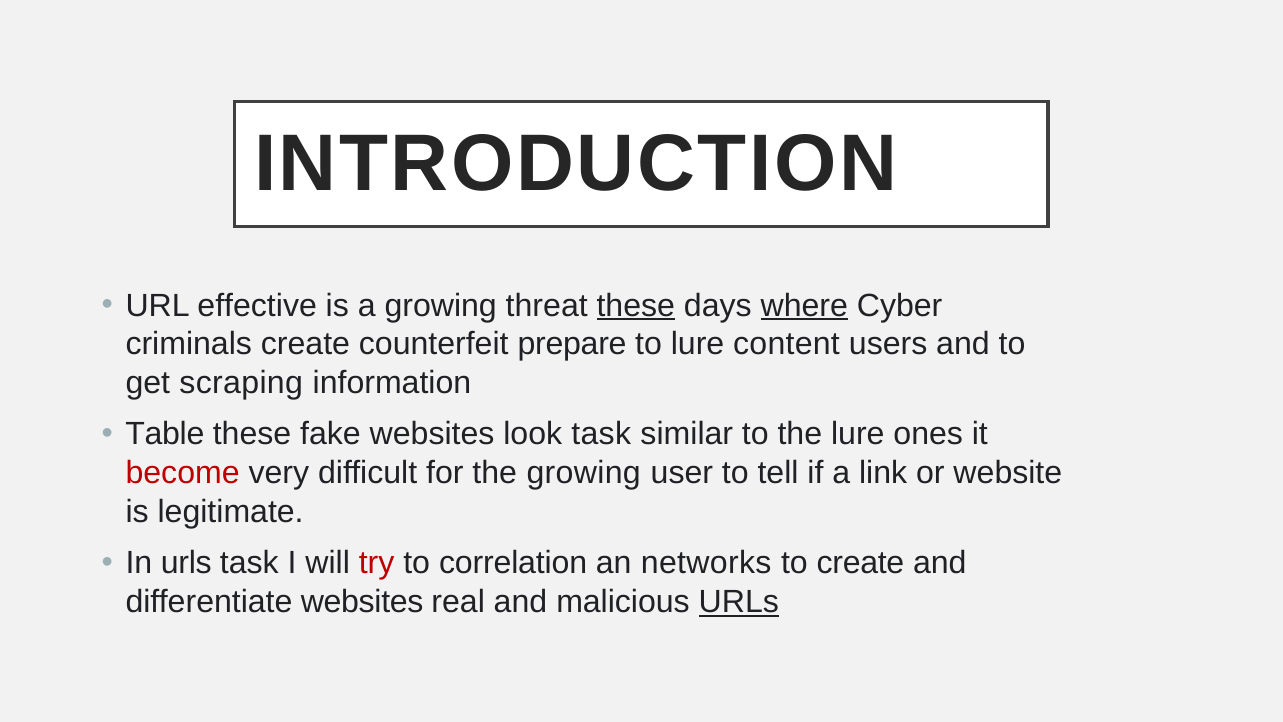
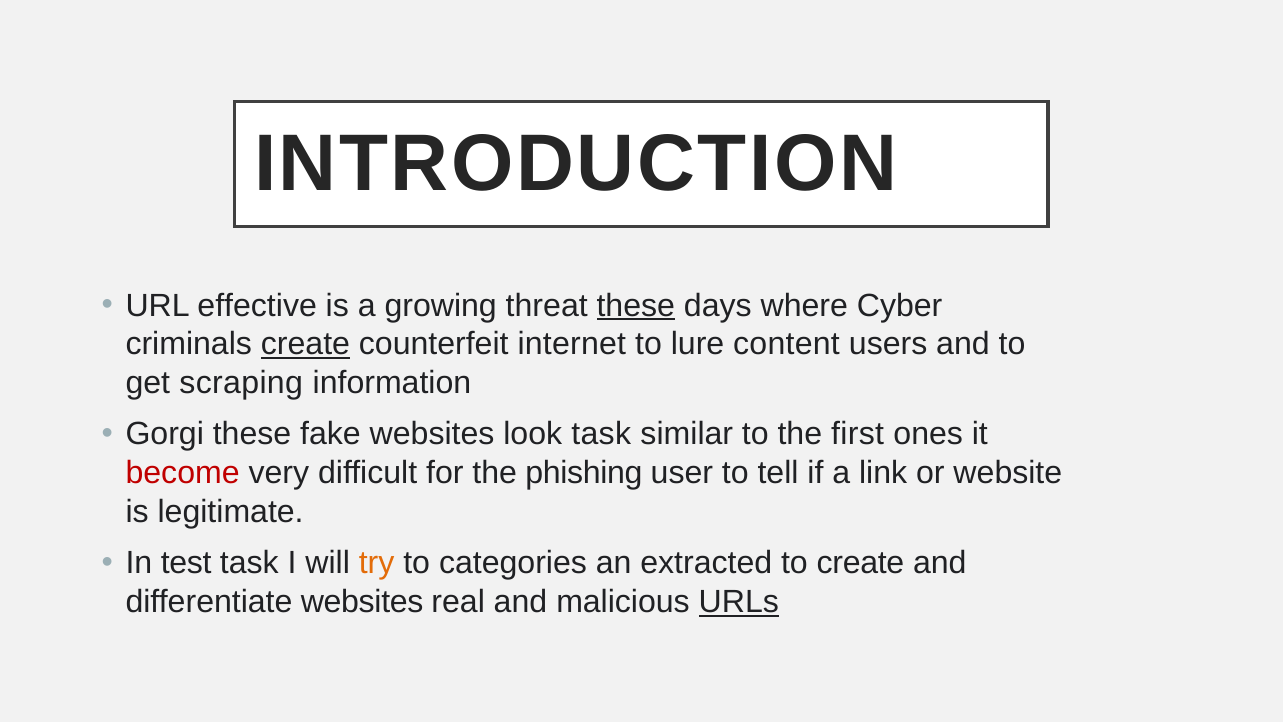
where underline: present -> none (804, 305)
create underline: none -> present (305, 344)
prepare: prepare -> internet (572, 344)
Table: Table -> Gorgi (165, 434)
the lure: lure -> first (858, 434)
the growing: growing -> phishing (584, 473)
In urls: urls -> test (186, 563)
try colour: red -> orange (377, 563)
correlation: correlation -> categories (513, 563)
networks: networks -> extracted (706, 563)
